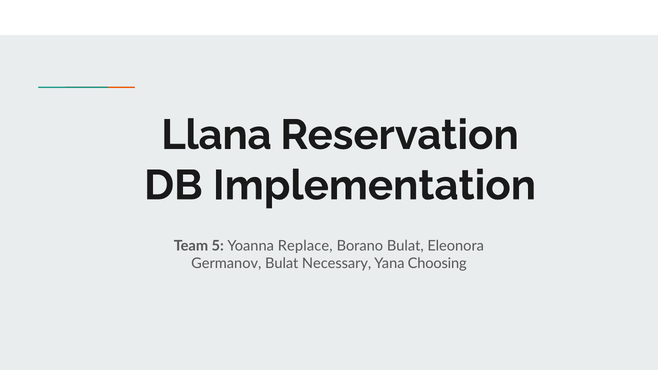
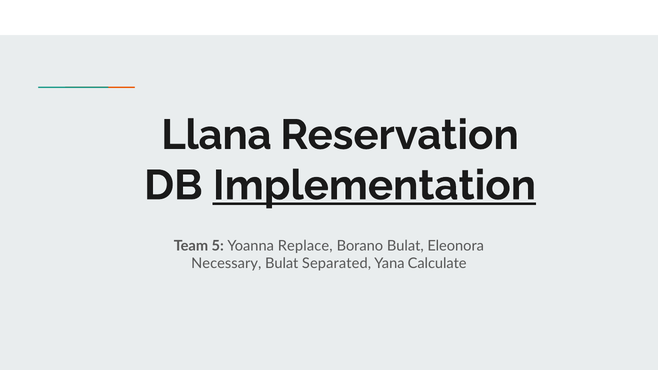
Implementation underline: none -> present (374, 186)
Germanov: Germanov -> Necessary (226, 264)
Necessary: Necessary -> Separated (337, 264)
Choosing: Choosing -> Calculate (437, 264)
